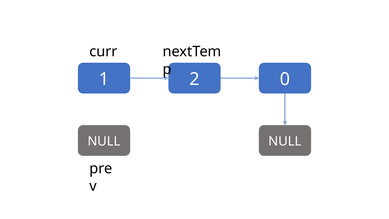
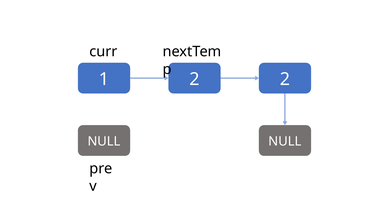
2 0: 0 -> 2 (285, 79)
